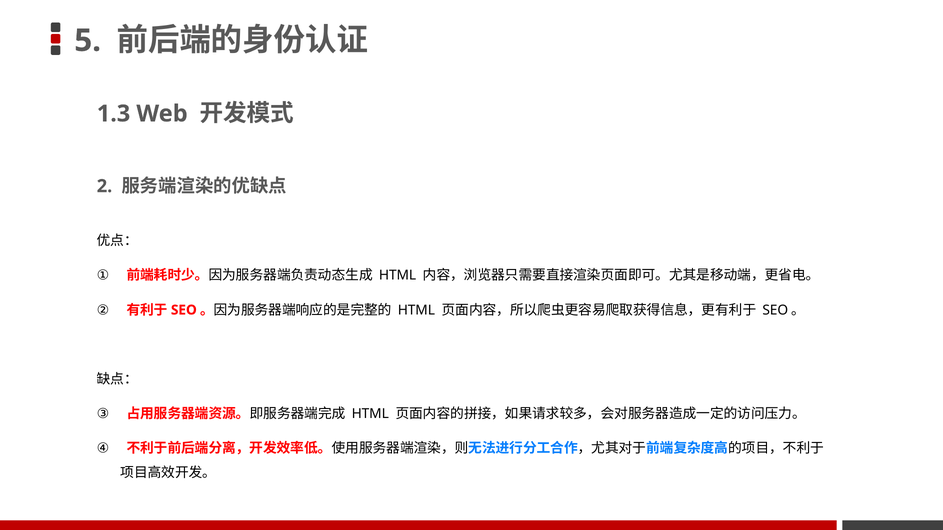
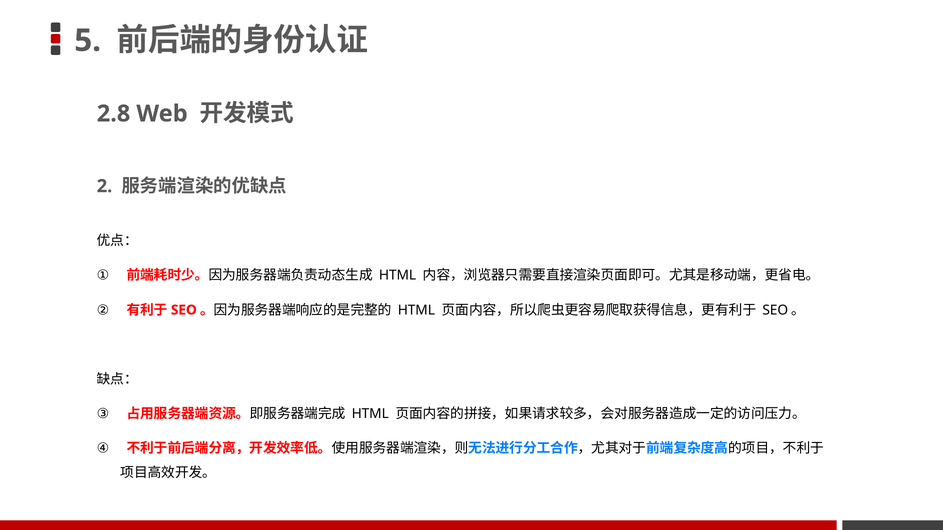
1.3: 1.3 -> 2.8 (114, 114)
